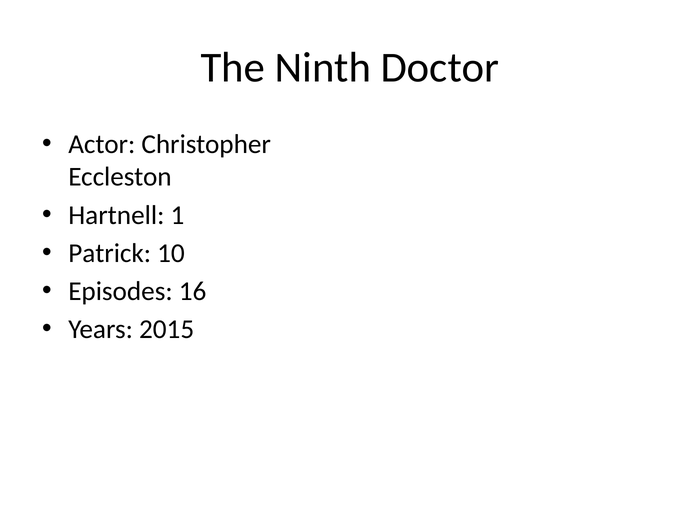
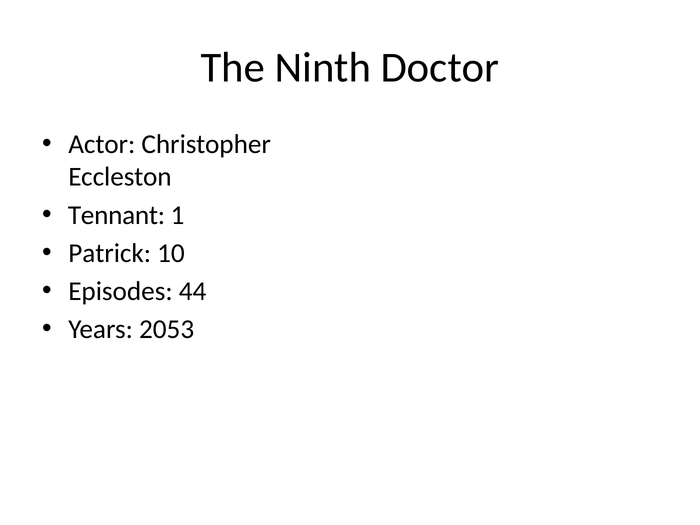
Hartnell: Hartnell -> Tennant (116, 215)
16: 16 -> 44 (193, 291)
2015: 2015 -> 2053 (167, 329)
